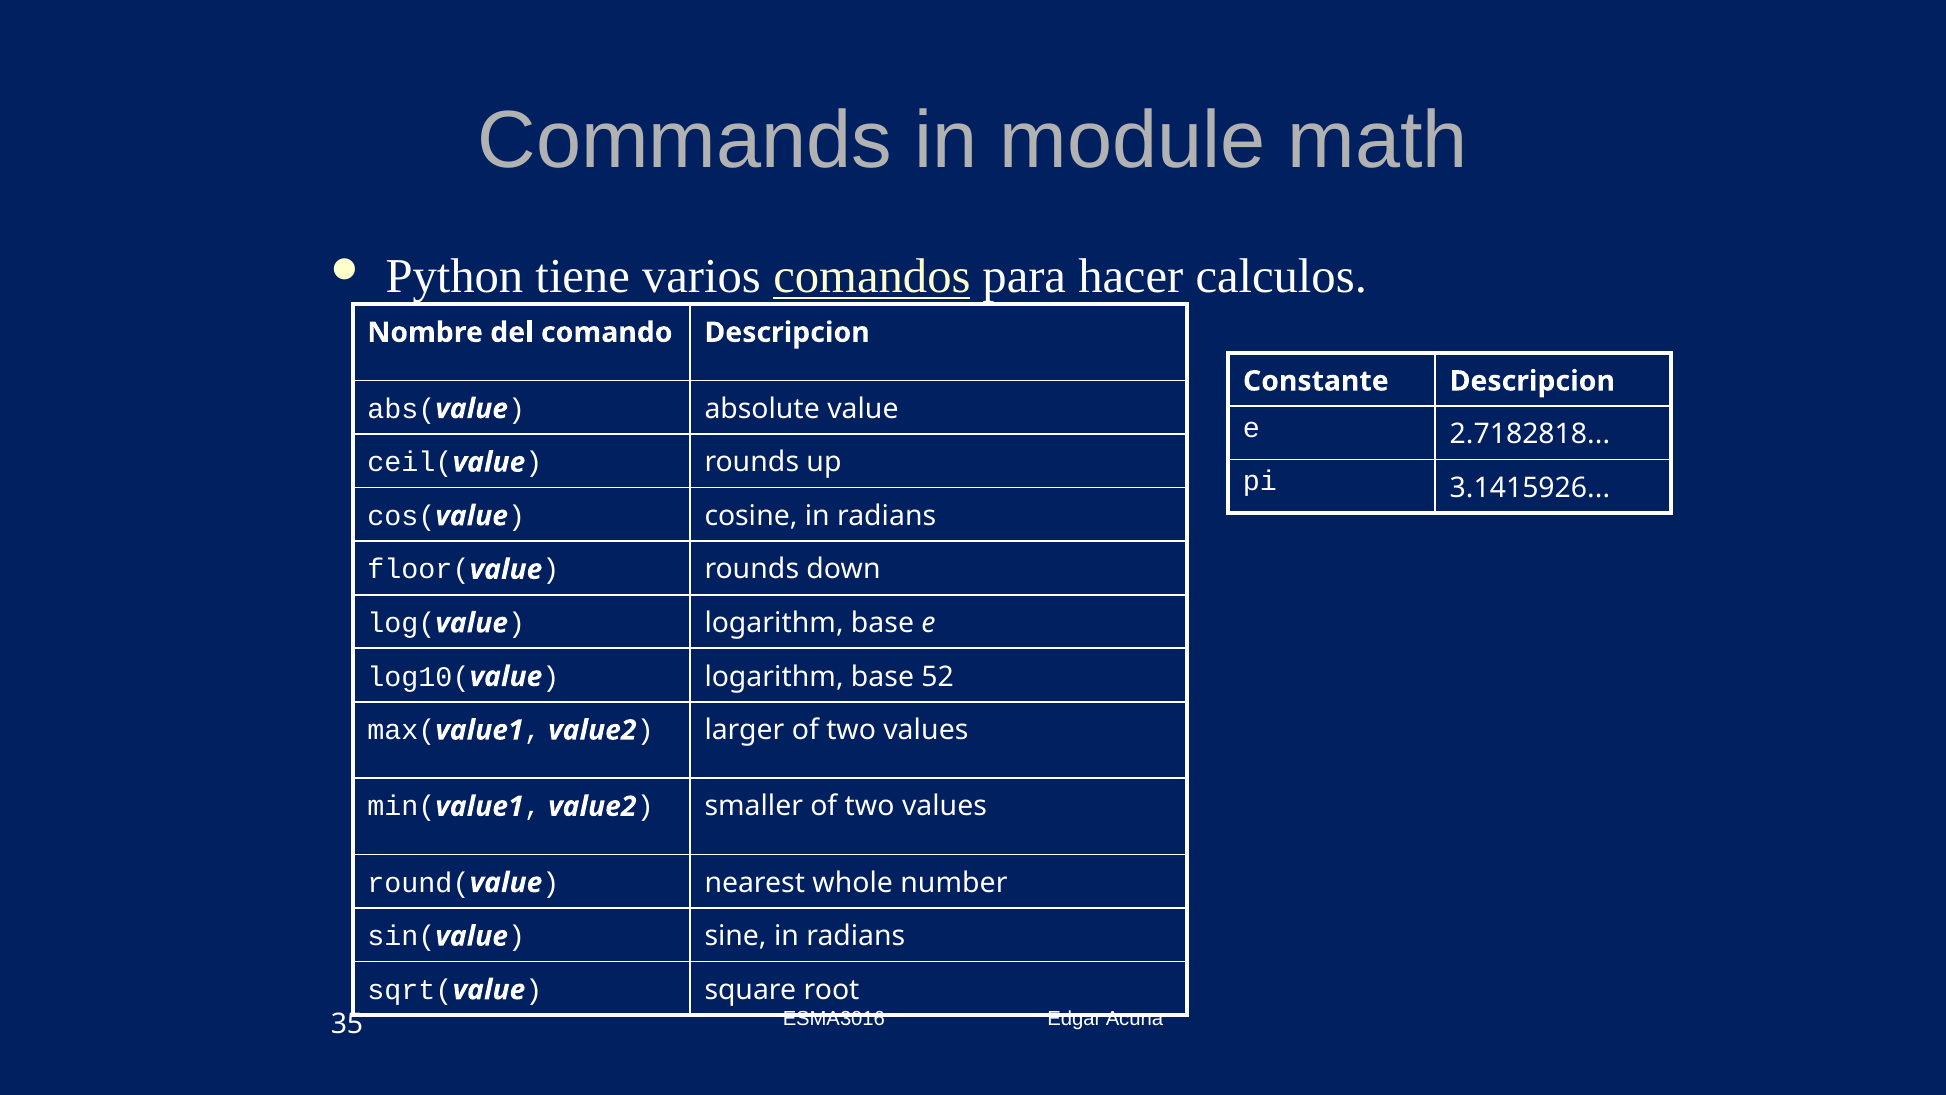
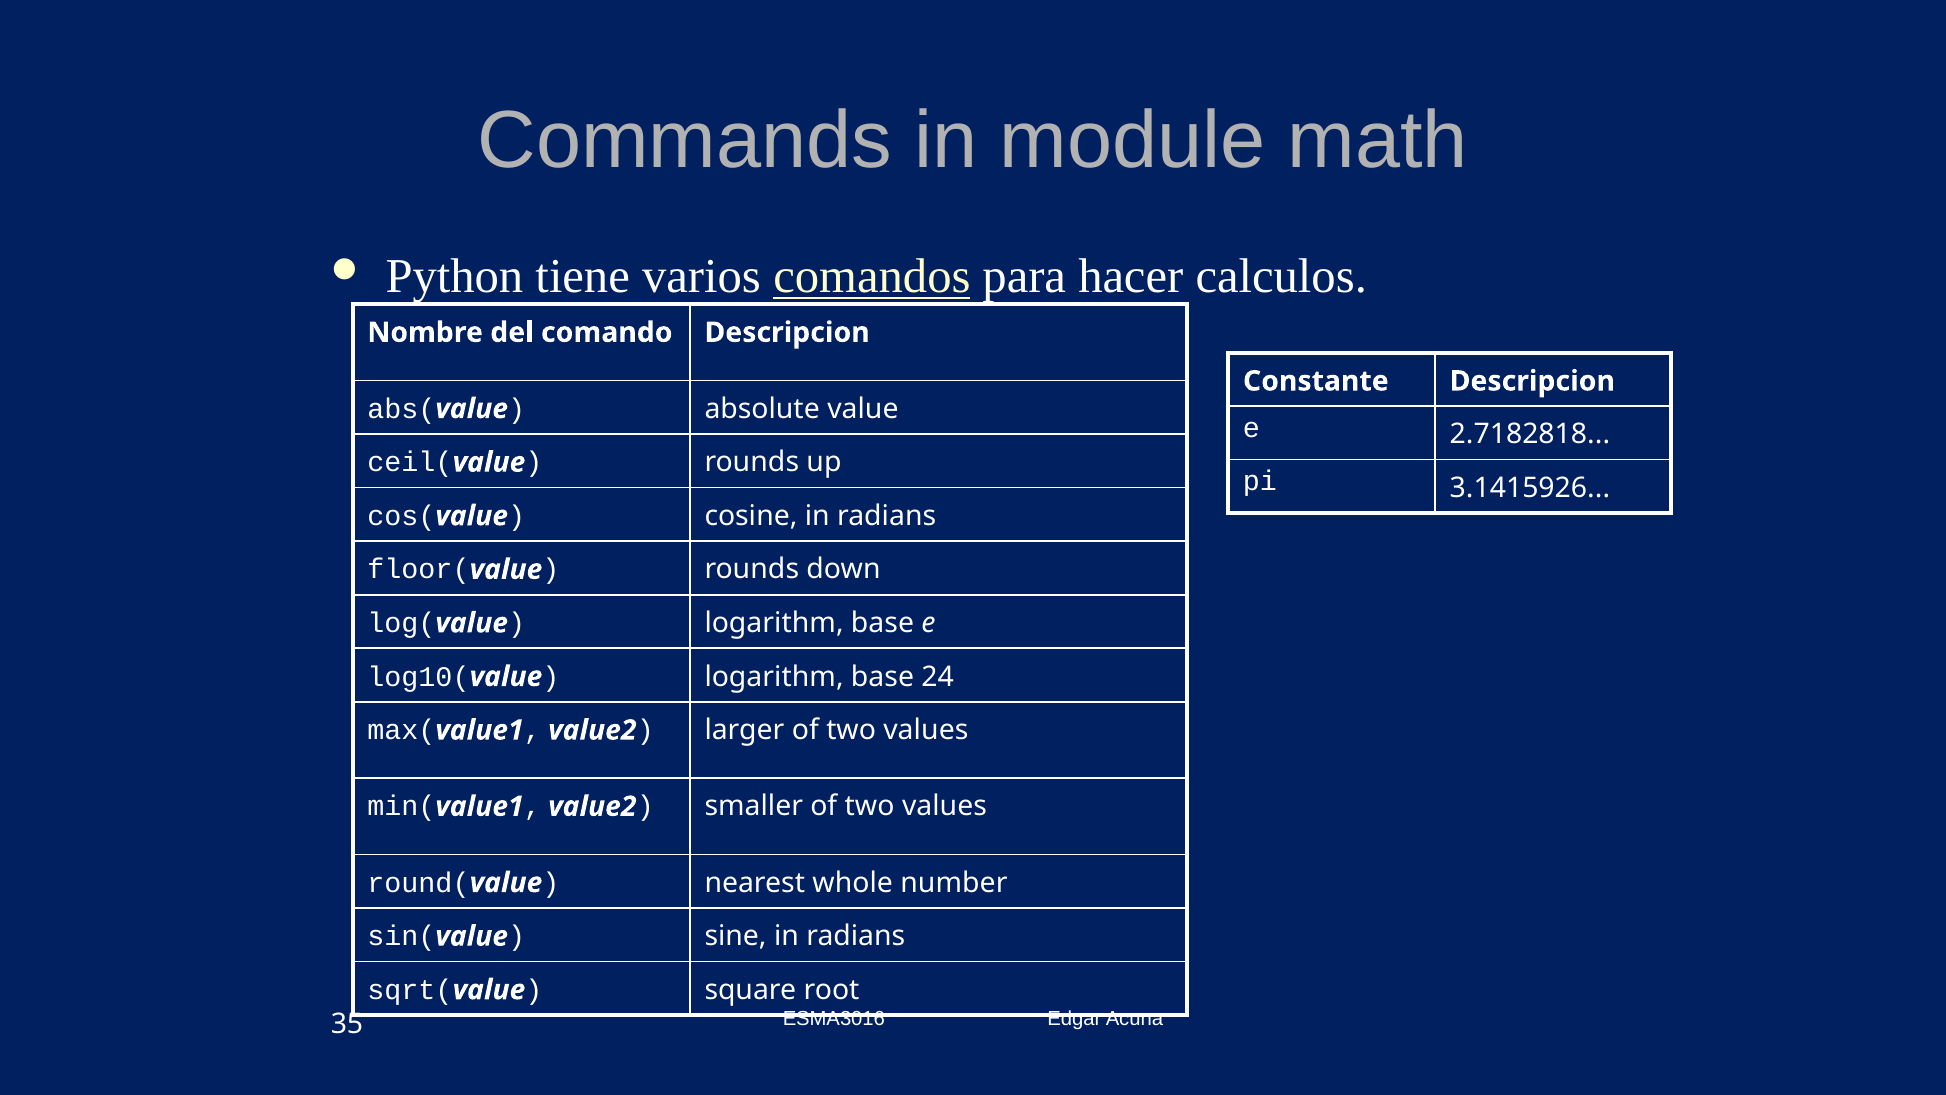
52: 52 -> 24 (938, 676)
